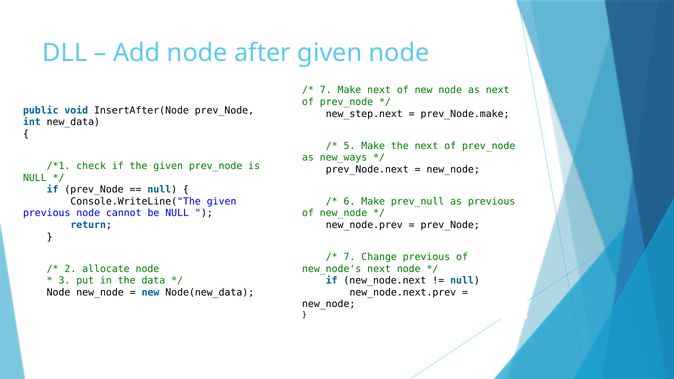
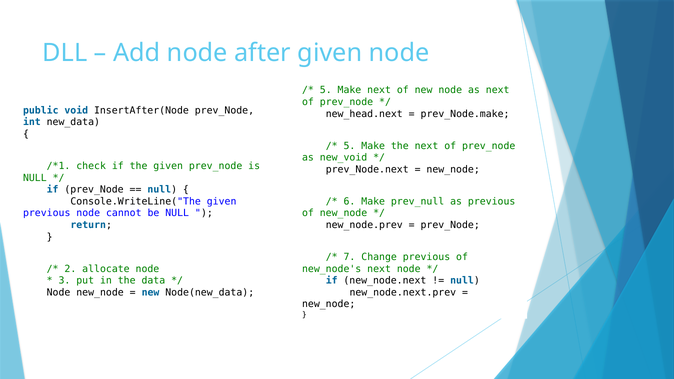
7: 7 -> 5 (326, 90)
new_step.next: new_step.next -> new_head.next (364, 114)
new_ways: new_ways -> new_void (344, 158)
